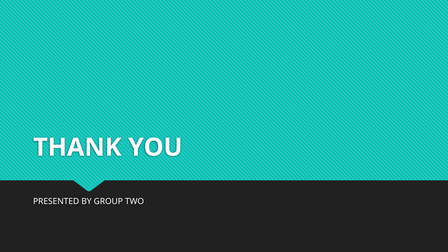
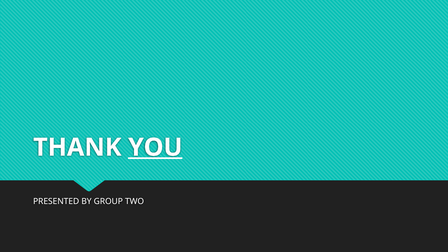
YOU underline: none -> present (155, 147)
